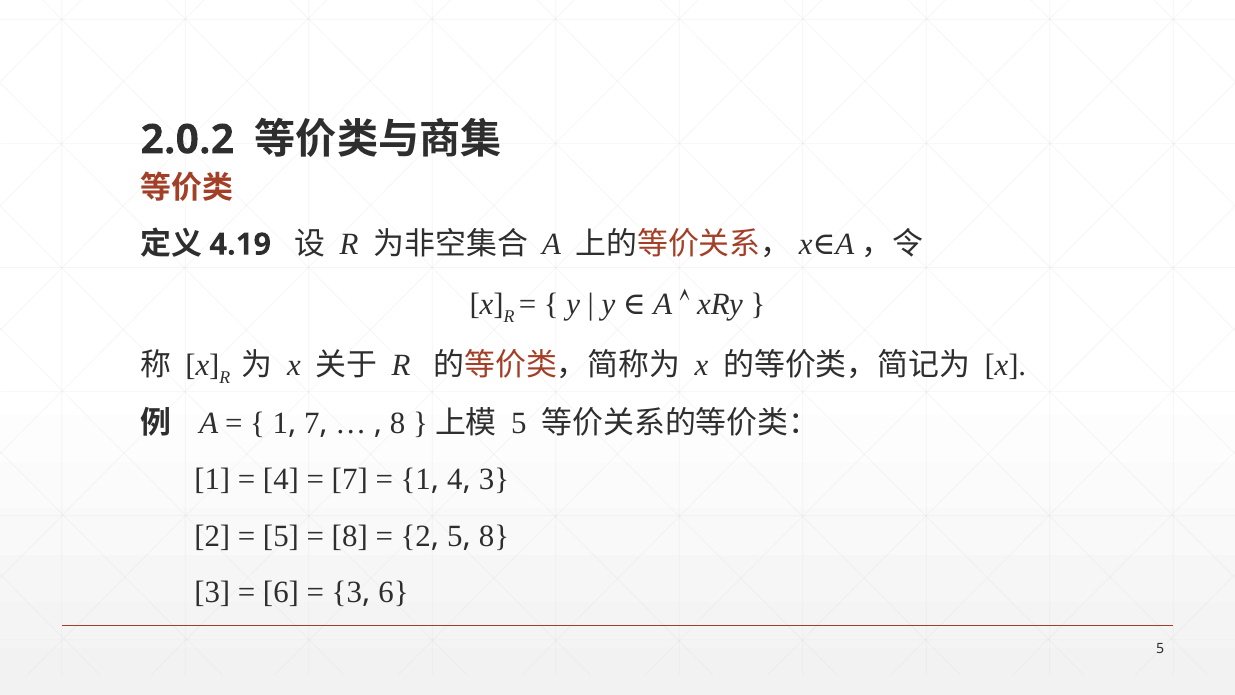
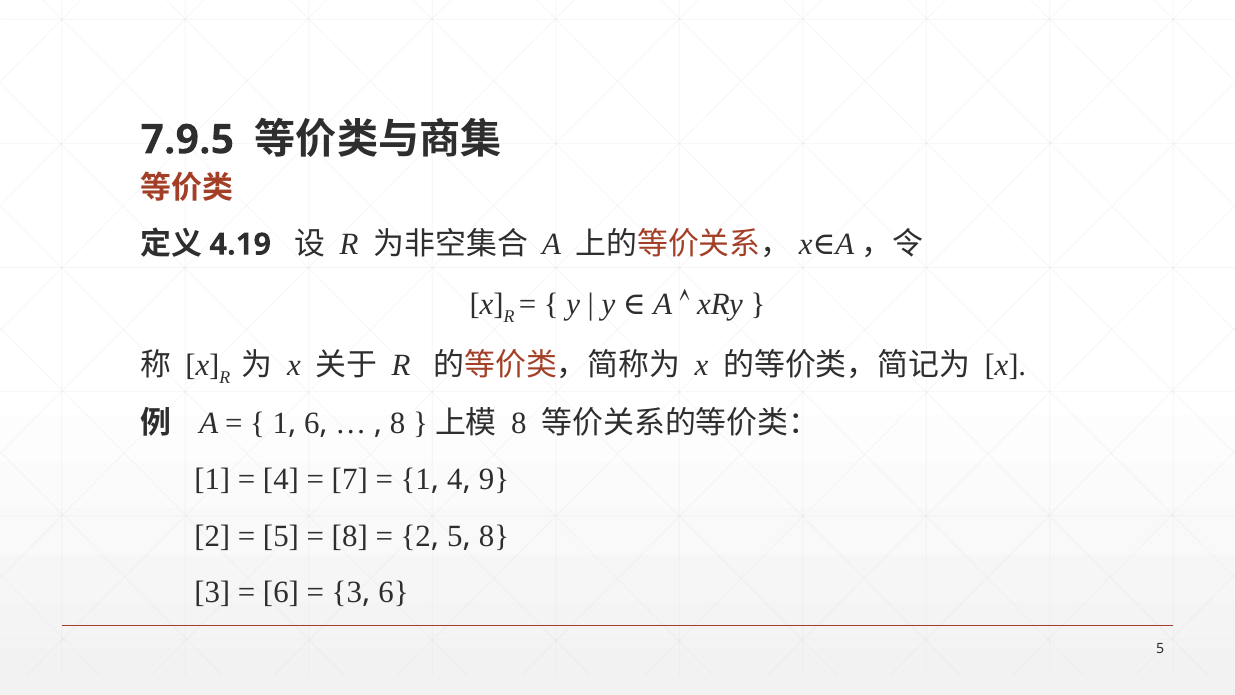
2.0.2: 2.0.2 -> 7.9.5 (187, 140)
7: 7 -> 6 (312, 423)
5: 5 -> 8 (519, 423)
3: 3 -> 9 (494, 479)
